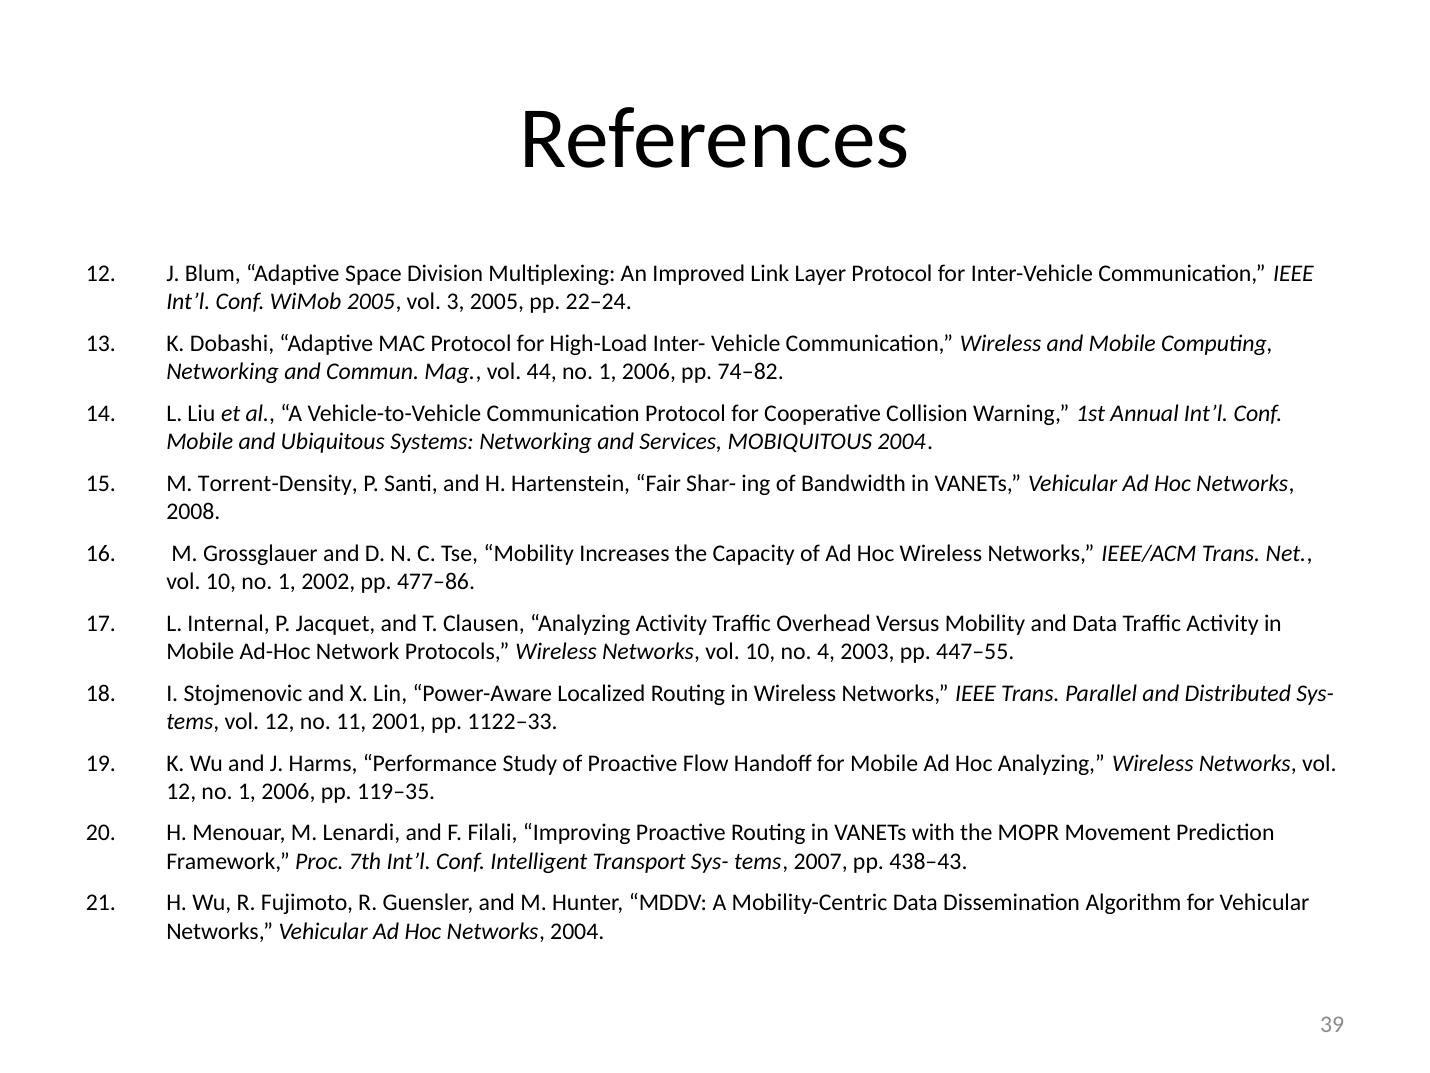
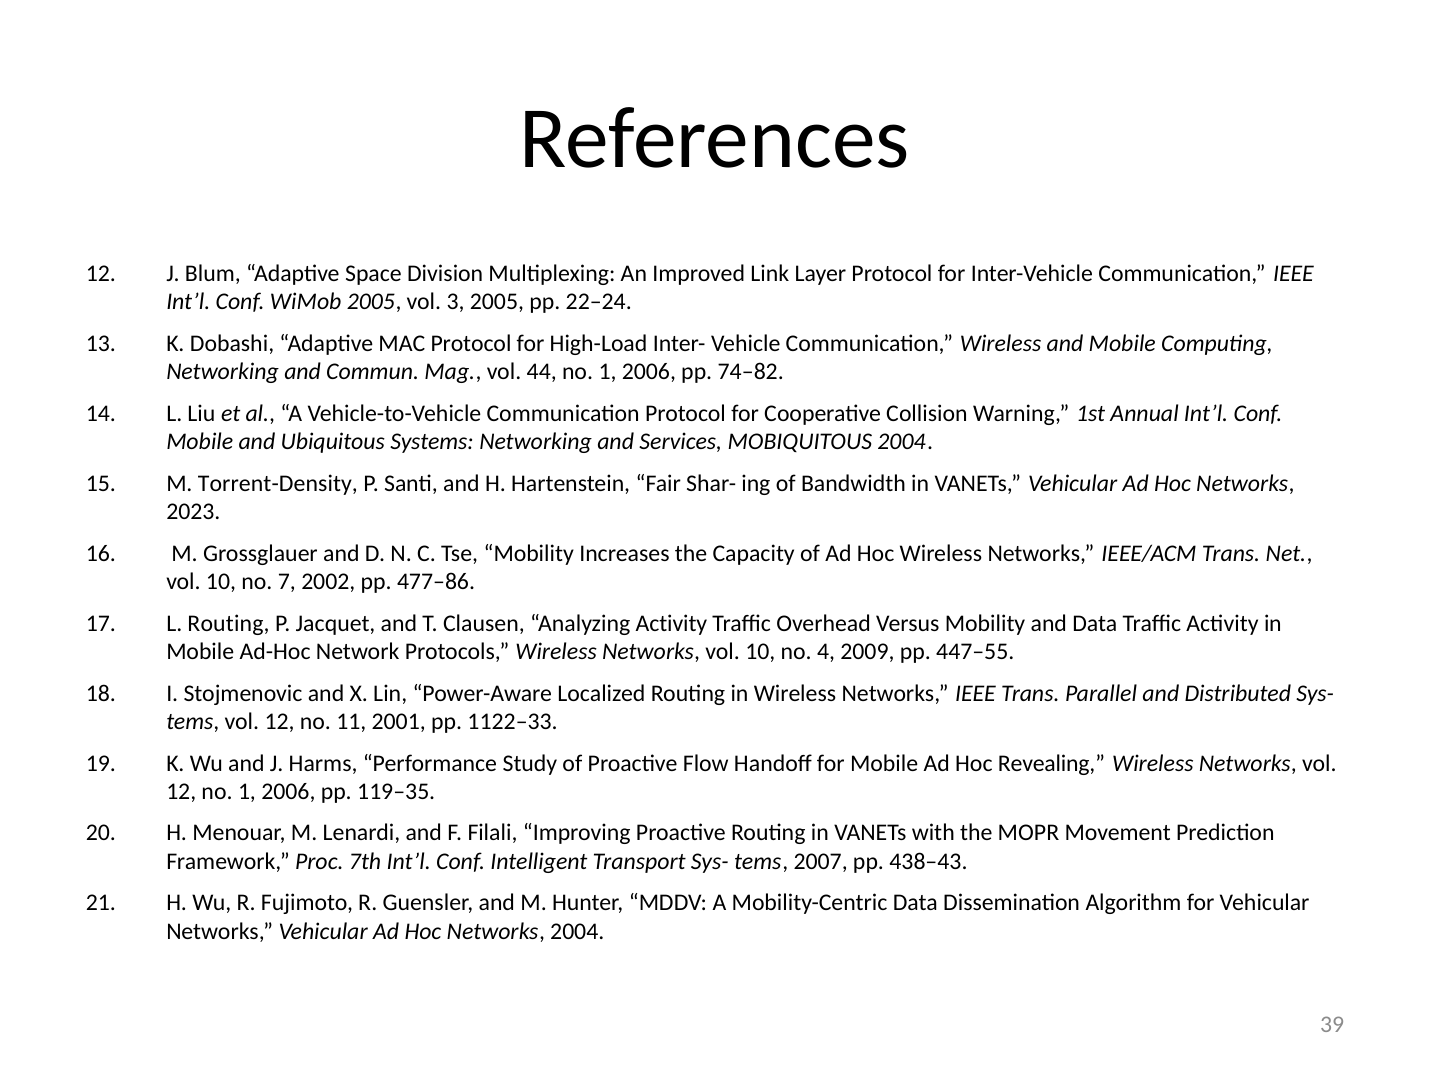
2008: 2008 -> 2023 (193, 512)
10 no 1: 1 -> 7 (287, 582)
L Internal: Internal -> Routing (229, 623)
2003: 2003 -> 2009 (867, 652)
Hoc Analyzing: Analyzing -> Revealing (1051, 763)
